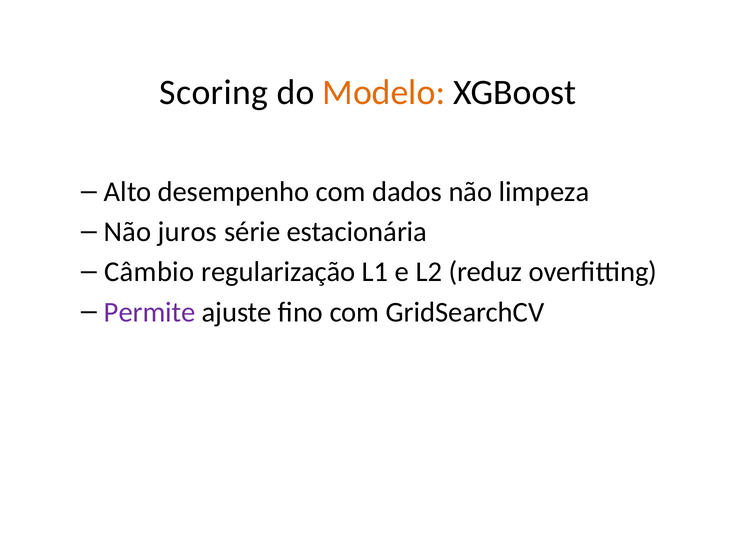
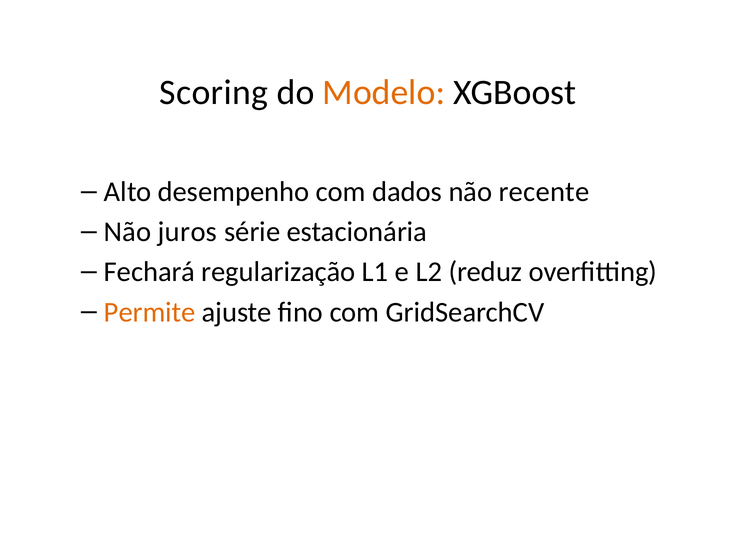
limpeza: limpeza -> recente (544, 192)
Câmbio: Câmbio -> Fechará (150, 272)
Permite colour: purple -> orange (150, 312)
